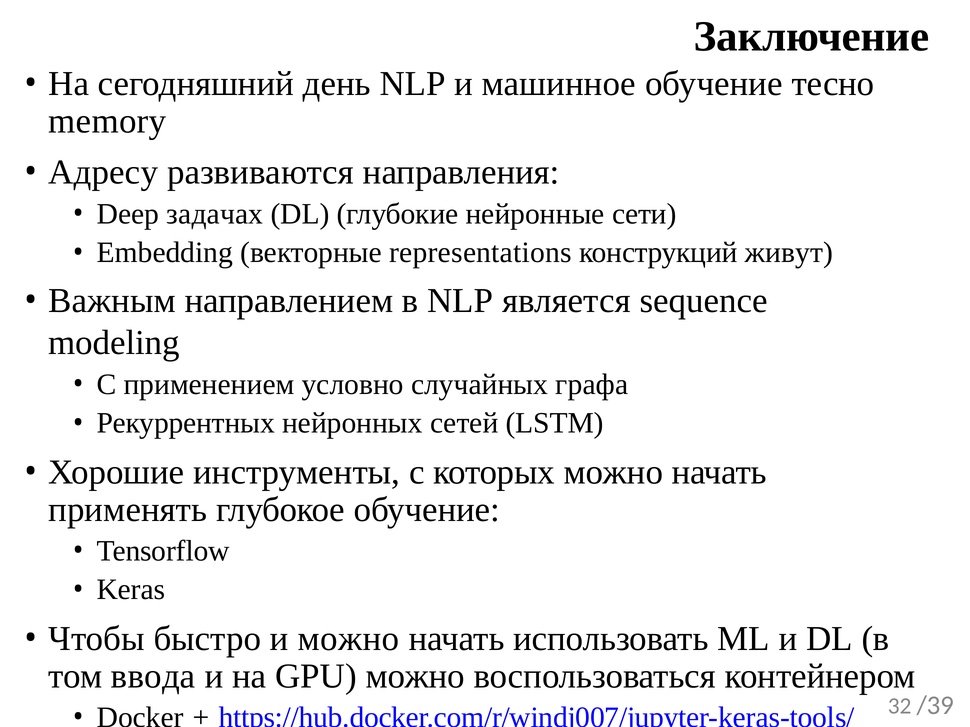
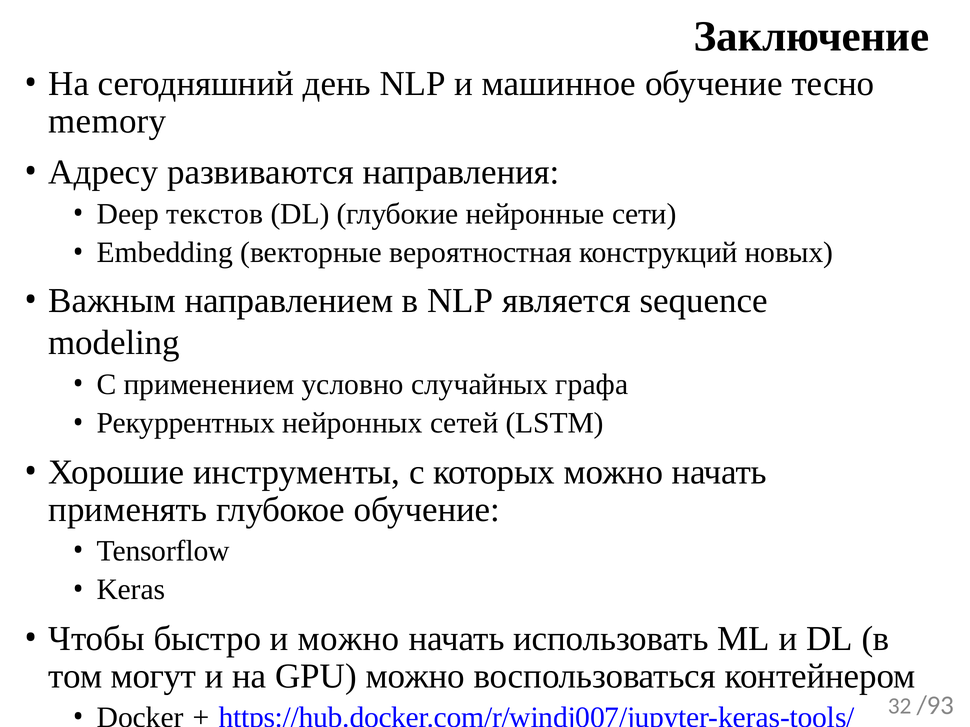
задачах: задачах -> текстов (215, 214)
representations: representations -> вероятностная (481, 253)
живут: живут -> новых (789, 253)
ввода: ввода -> могут (153, 677)
/39: /39 -> /93 (935, 706)
